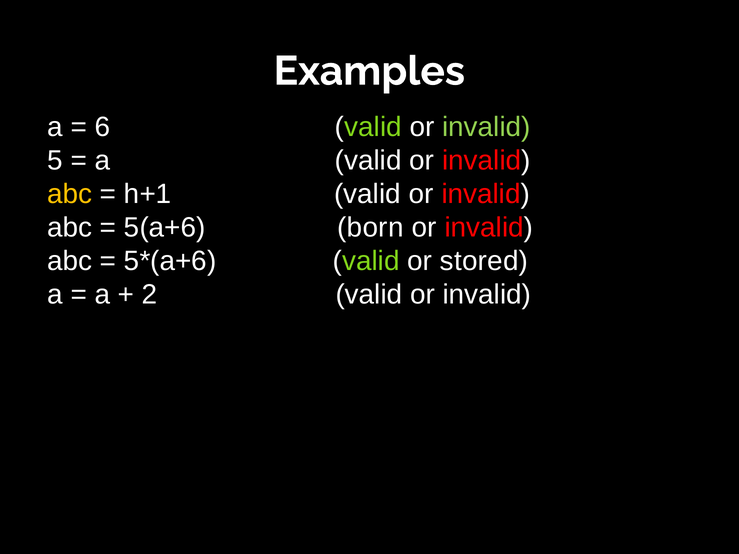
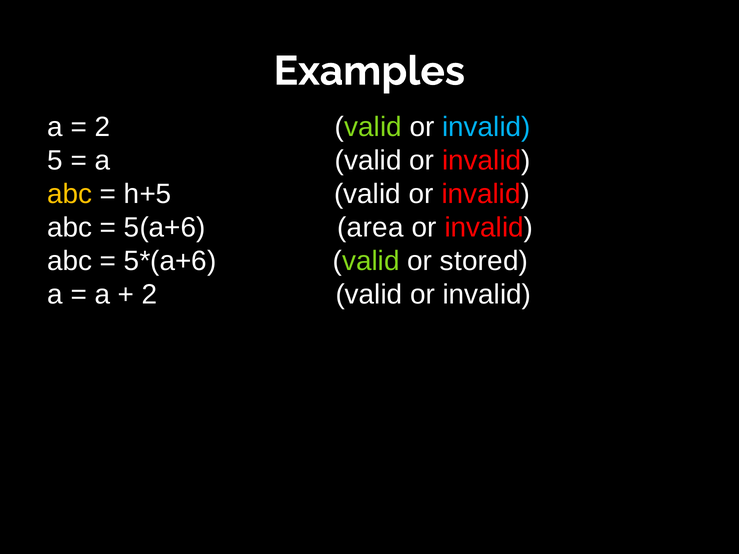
6: 6 -> 2 (102, 127)
invalid colour: light green -> light blue (486, 127)
h+1: h+1 -> h+5 (148, 194)
born: born -> area (370, 228)
